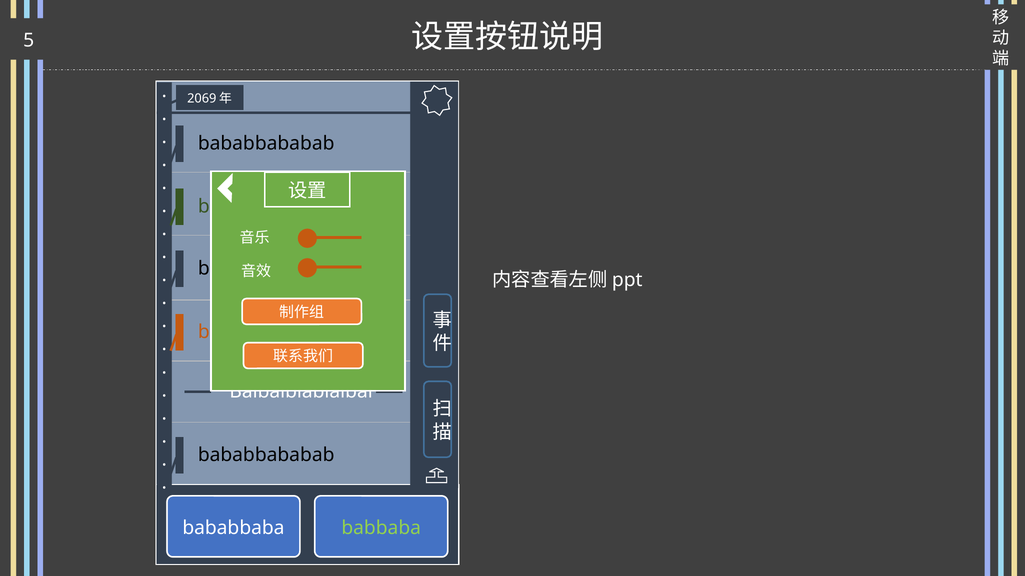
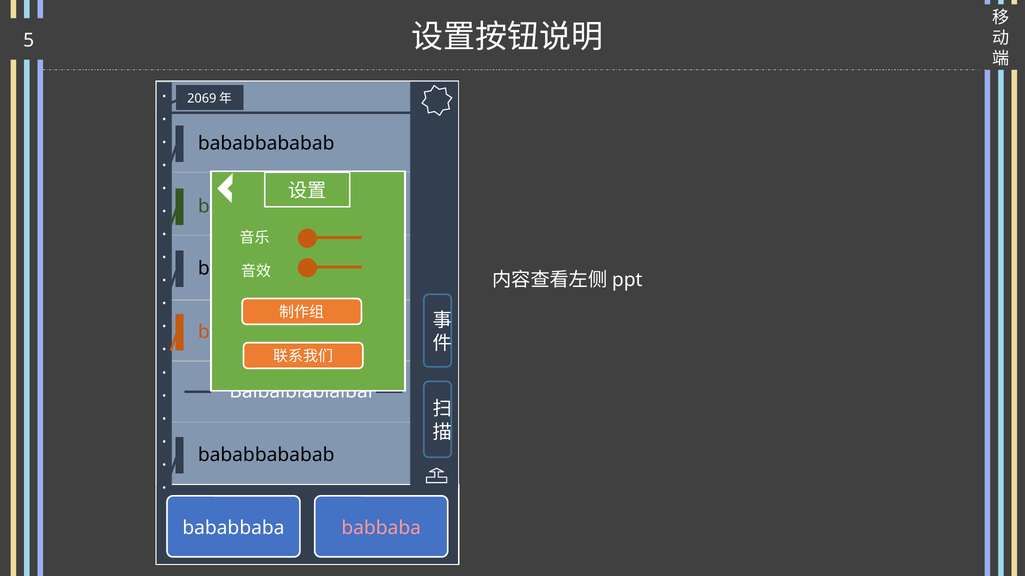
babbaba colour: light green -> pink (381, 528)
